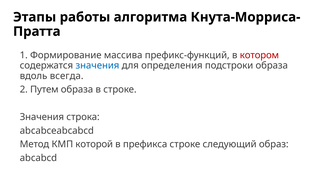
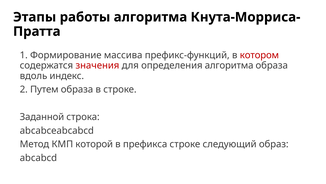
значения colour: blue -> red (97, 65)
определения подстроки: подстроки -> алгоритма (229, 65)
всегда: всегда -> индекс (67, 76)
Значения: Значения -> Заданной (42, 117)
